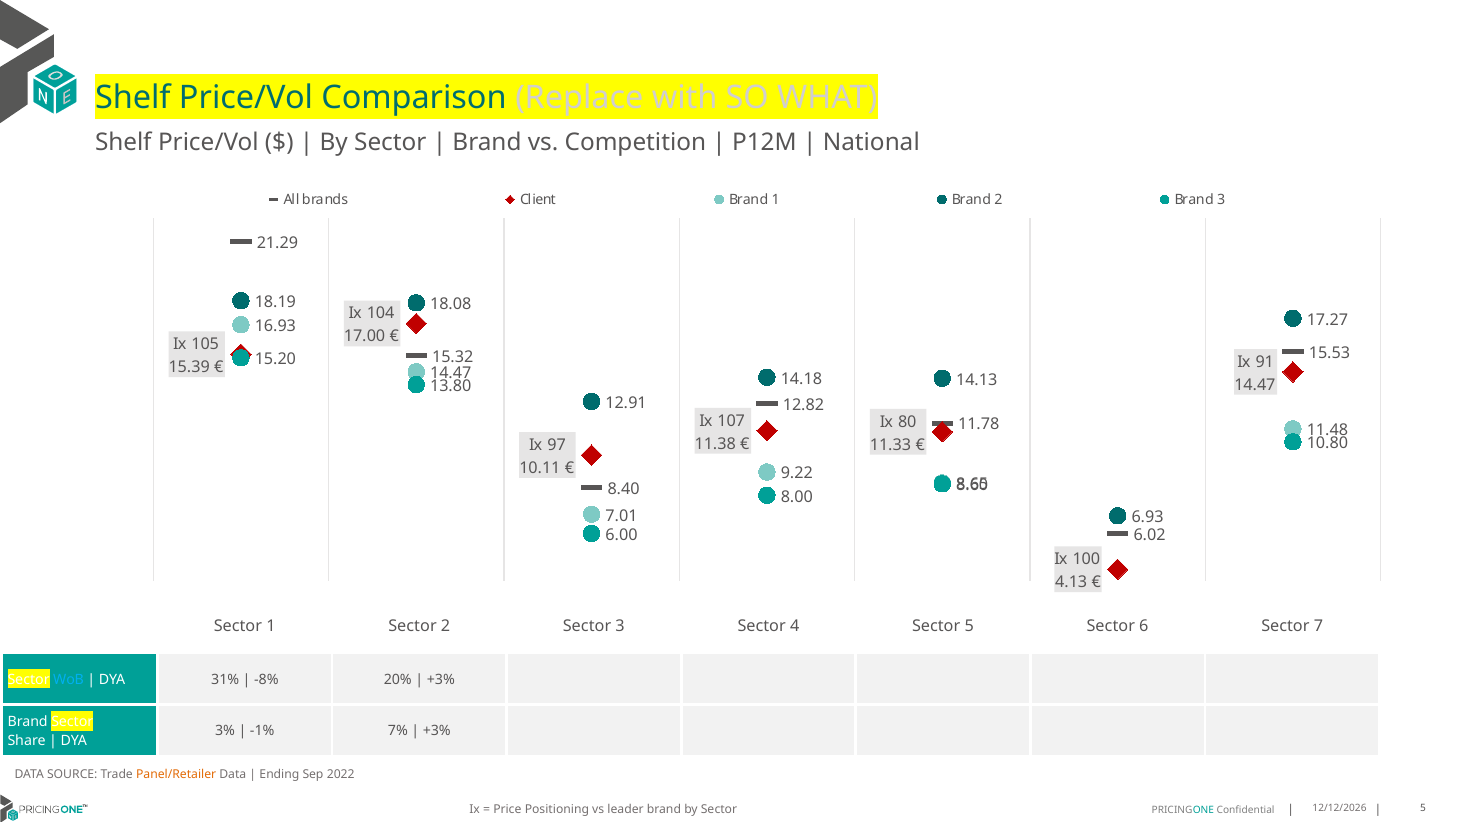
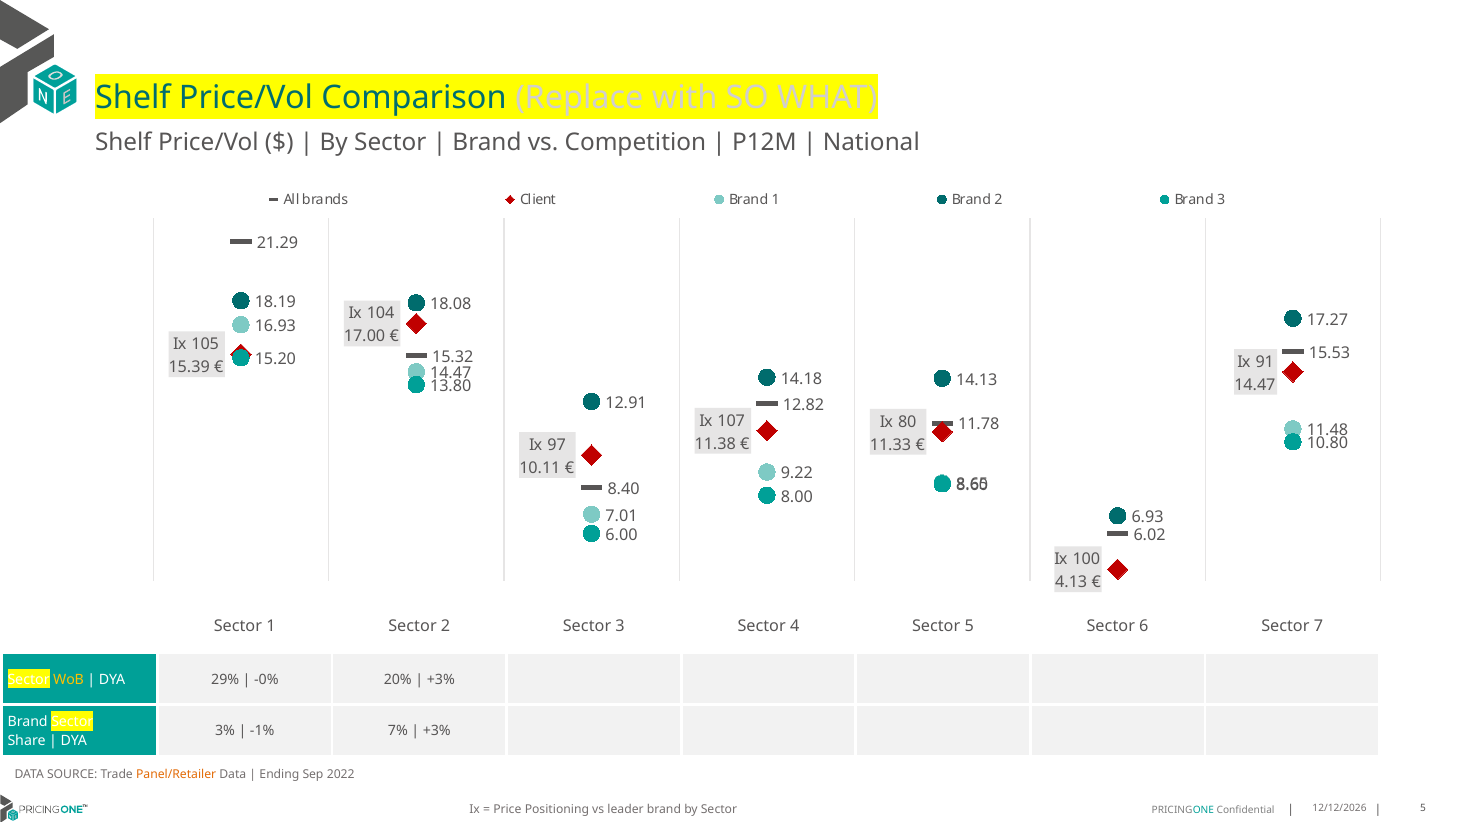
WoB colour: light blue -> yellow (69, 680)
31%: 31% -> 29% (225, 680)
-8%: -8% -> -0% (266, 680)
